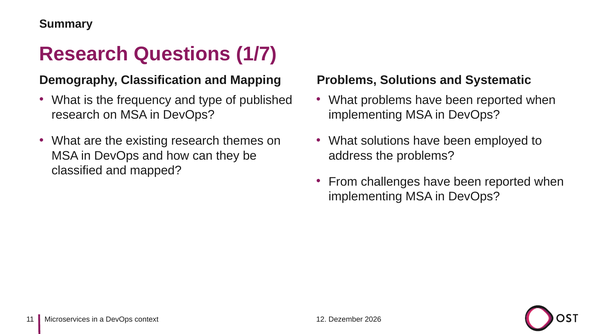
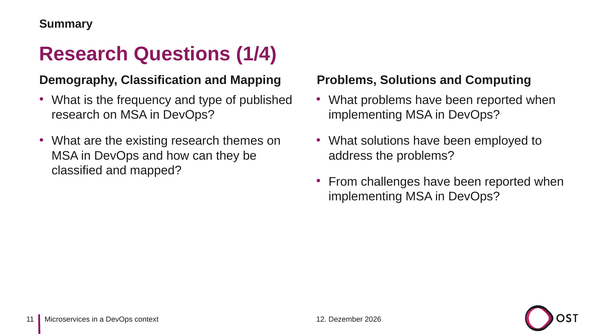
1/7: 1/7 -> 1/4 (257, 54)
Systematic: Systematic -> Computing (498, 80)
